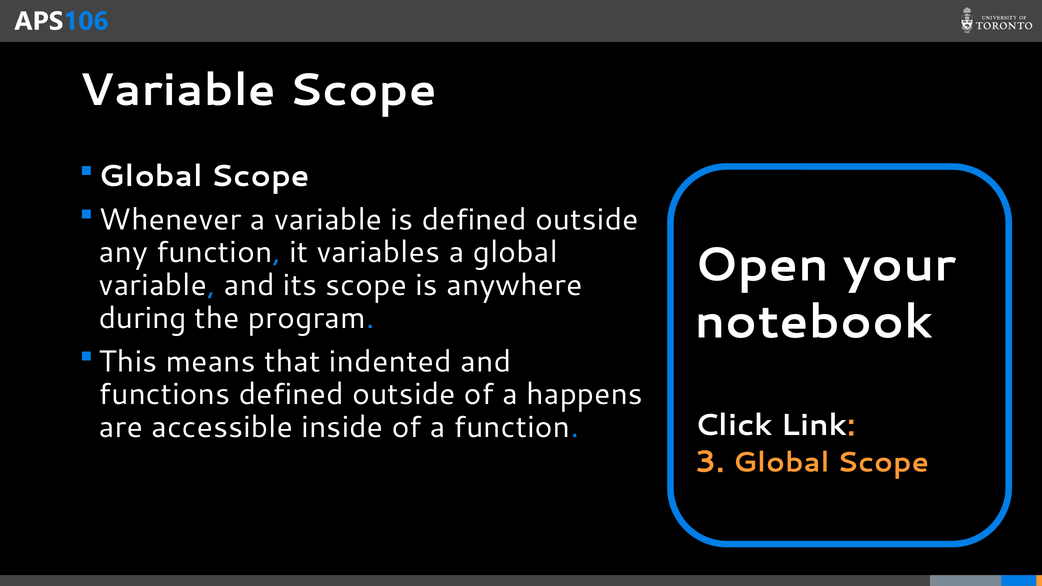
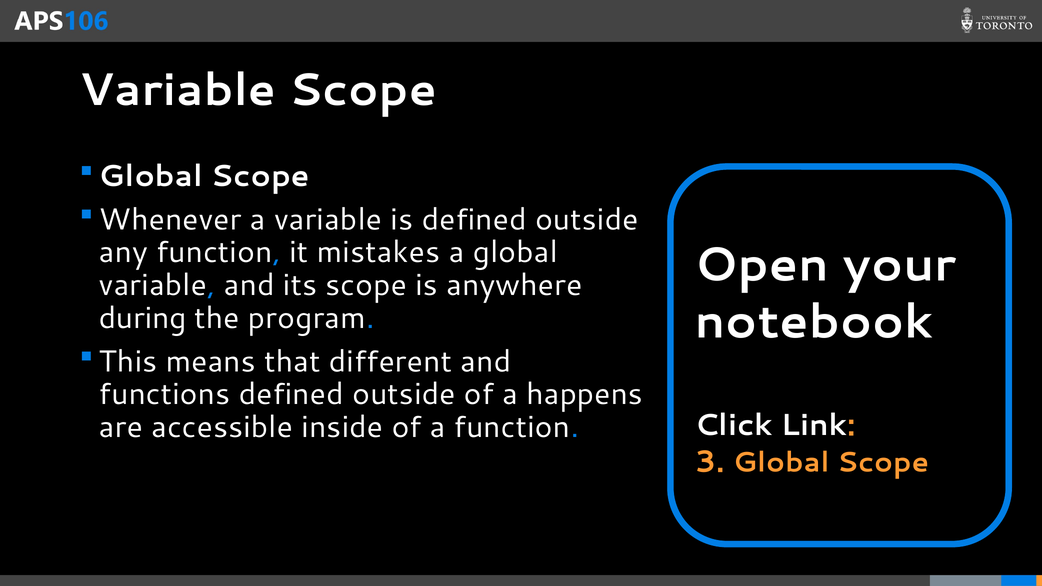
variables: variables -> mistakes (378, 253)
indented: indented -> different (390, 362)
